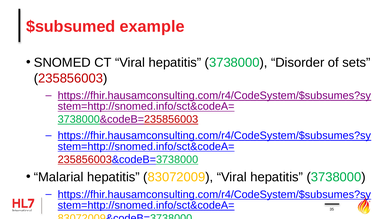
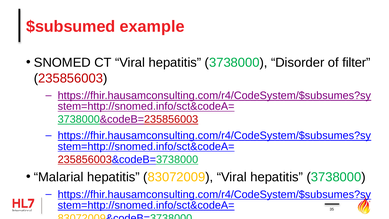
sets: sets -> filter (356, 63)
